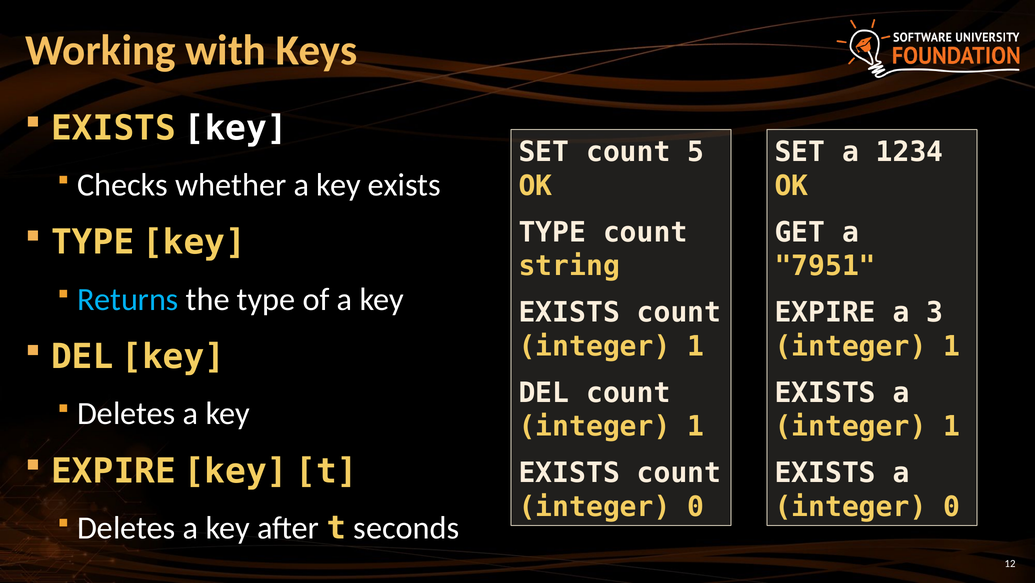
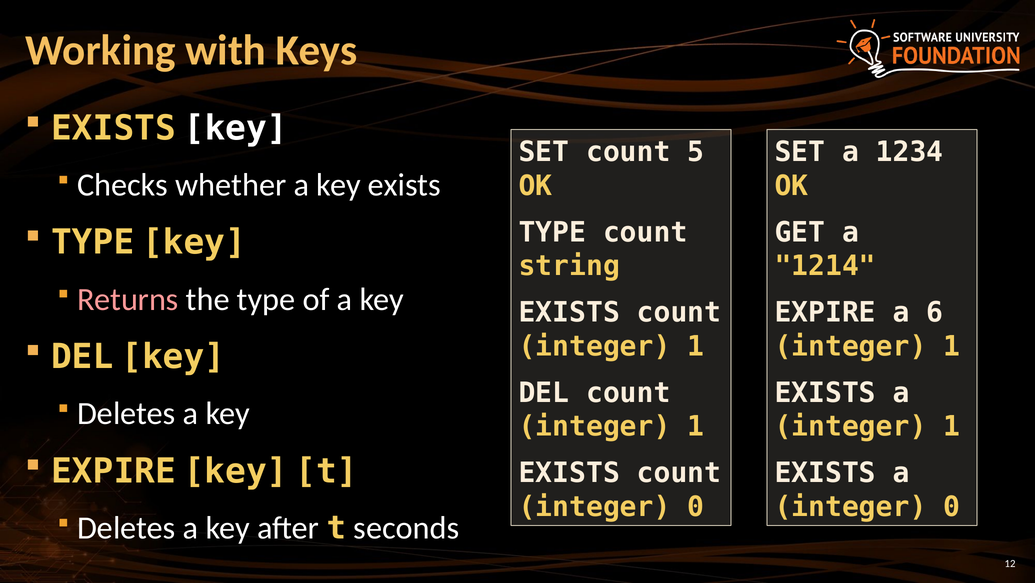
7951: 7951 -> 1214 (825, 266)
Returns colour: light blue -> pink (128, 299)
3: 3 -> 6 (935, 312)
